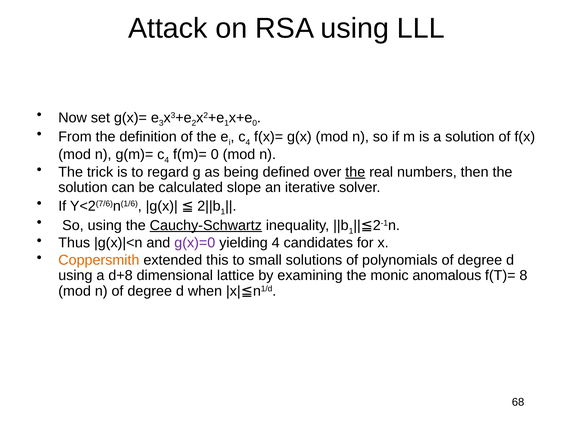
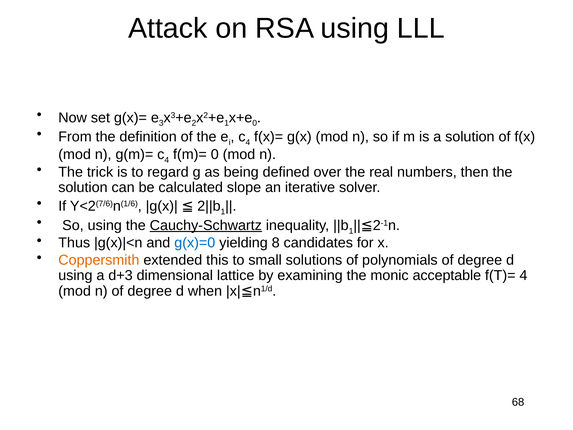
the underline: present -> none (355, 172)
g(x)=0 colour: purple -> blue (195, 243)
yielding 4: 4 -> 8 (276, 243)
d+8: d+8 -> d+3 (121, 275)
anomalous: anomalous -> acceptable (447, 275)
f(T)= 8: 8 -> 4 (523, 275)
